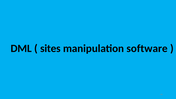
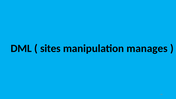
software: software -> manages (147, 48)
